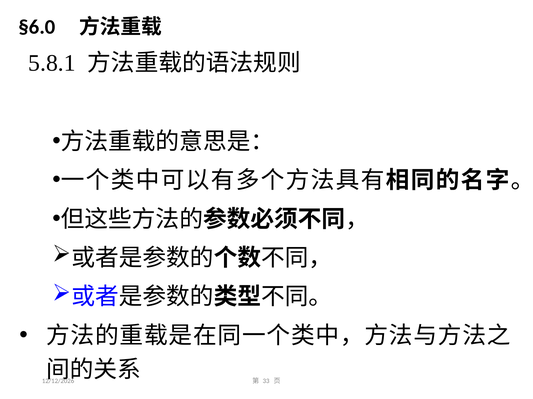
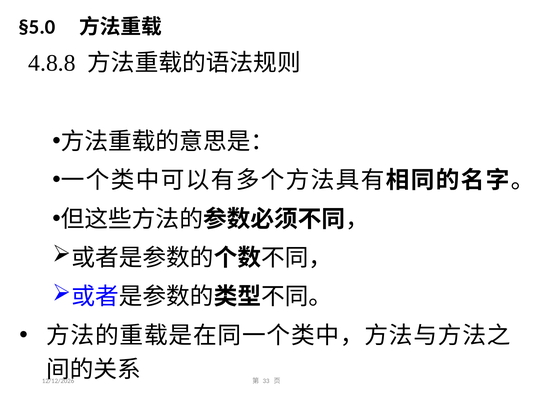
§6.0: §6.0 -> §5.0 (37, 27)
5.8.1: 5.8.1 -> 4.8.8 (52, 63)
